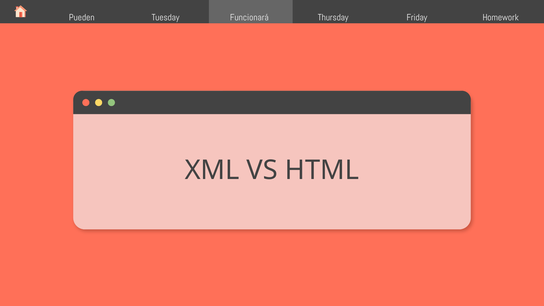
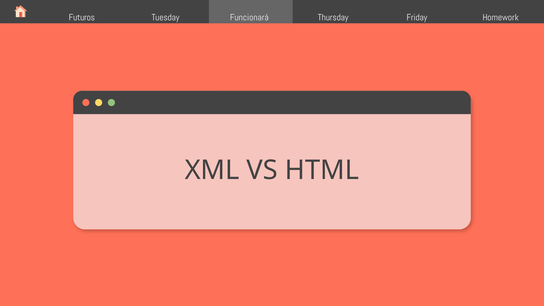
Pueden: Pueden -> Futuros (82, 17)
